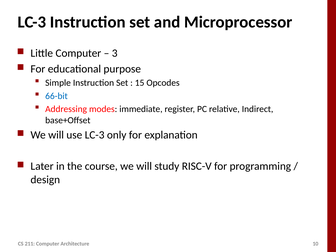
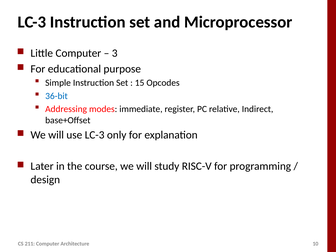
66-bit: 66-bit -> 36-bit (56, 96)
